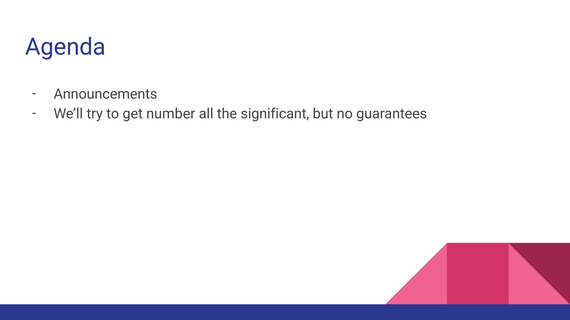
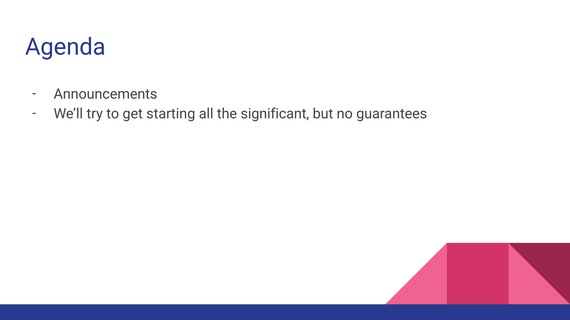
number: number -> starting (171, 114)
